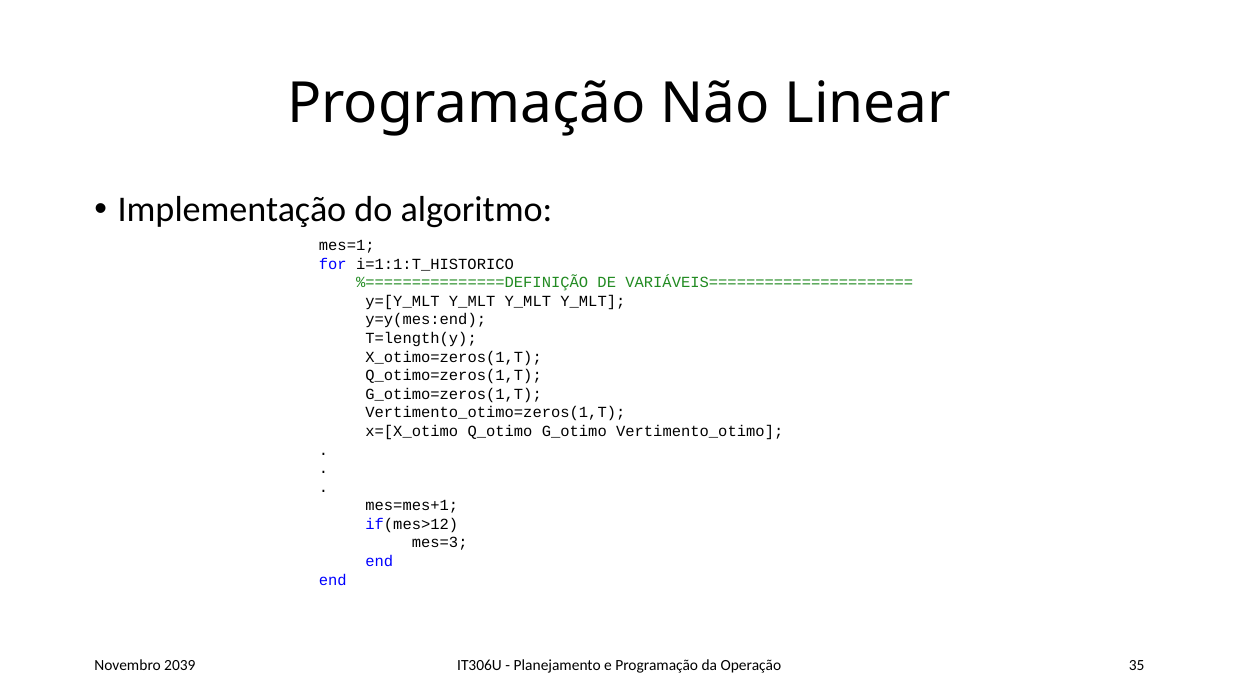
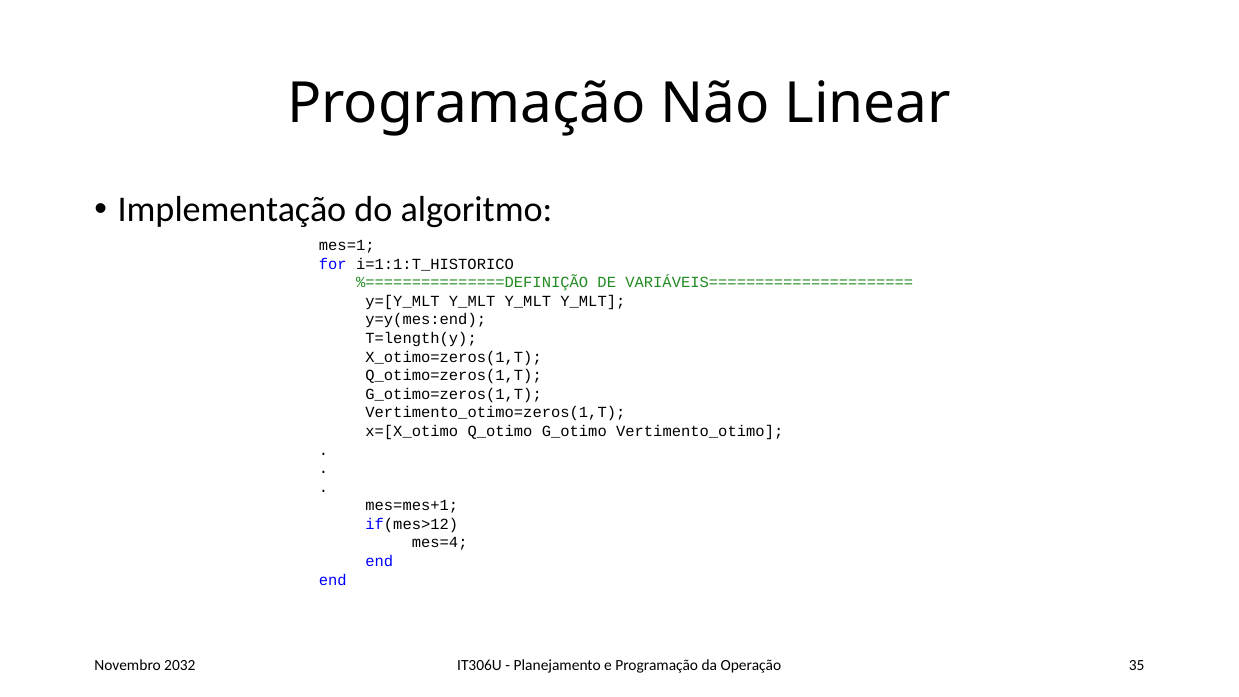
mes=3: mes=3 -> mes=4 (440, 543)
2039: 2039 -> 2032 (180, 666)
